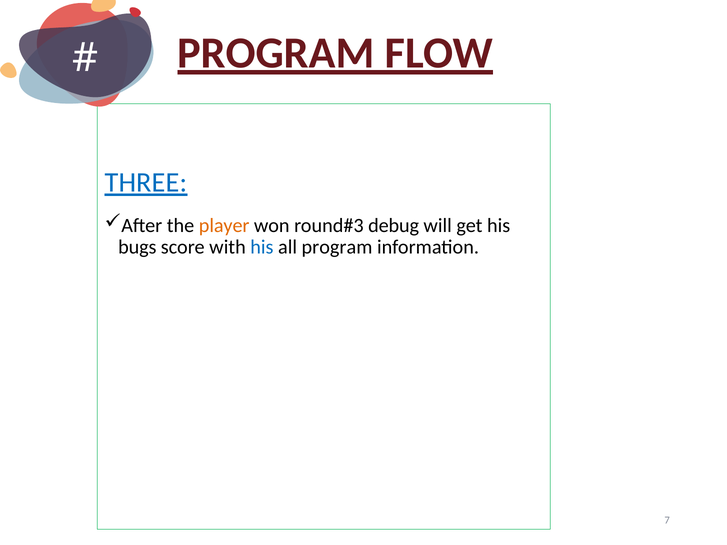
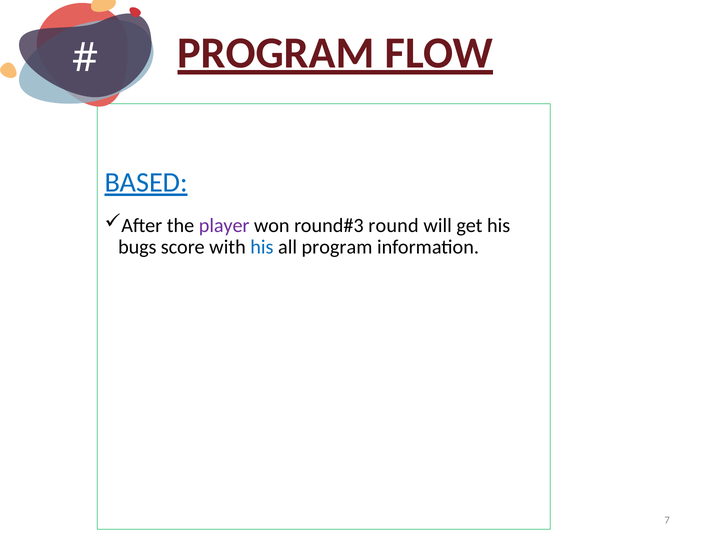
THREE: THREE -> BASED (146, 183)
player colour: orange -> purple (224, 226)
debug: debug -> round (393, 226)
